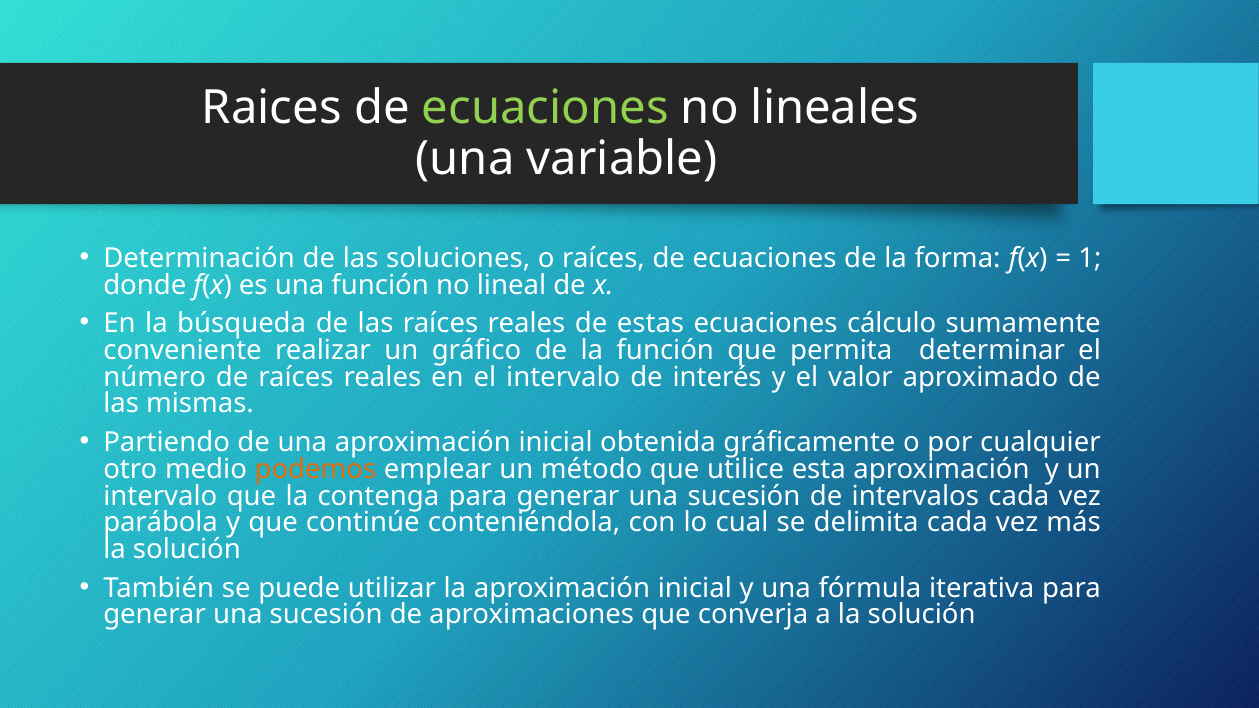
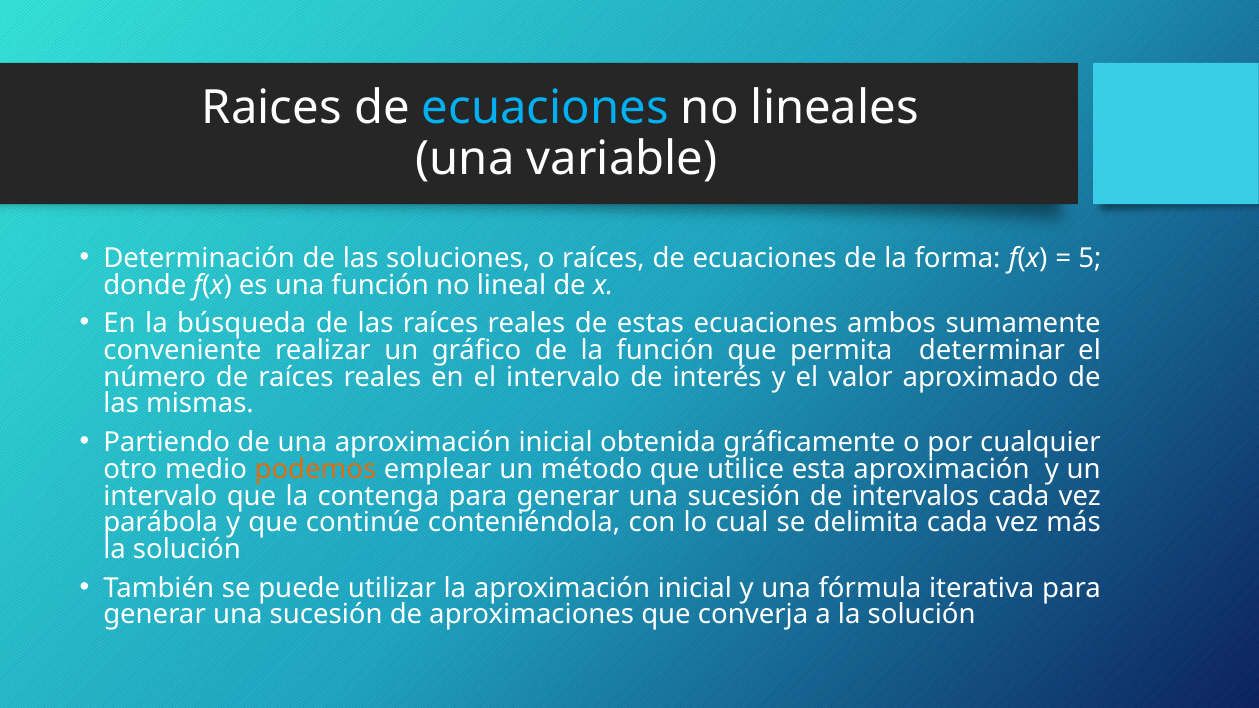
ecuaciones colour: light green -> light blue (545, 108)
1: 1 -> 5 (1090, 258)
cálculo: cálculo -> ambos (891, 324)
